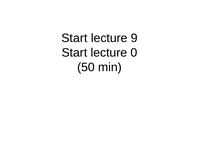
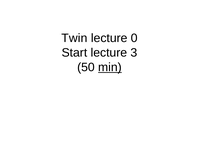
Start: Start -> Twin (74, 38)
9: 9 -> 0 (134, 38)
0: 0 -> 3 (134, 53)
min underline: none -> present (110, 67)
